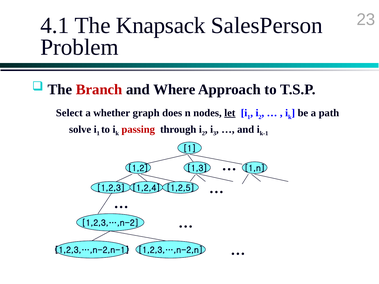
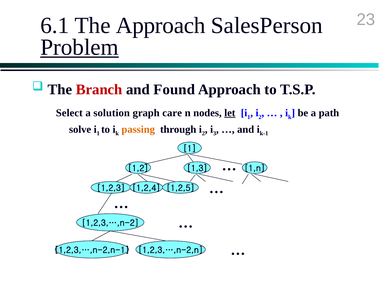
4.1: 4.1 -> 6.1 (55, 26)
The Knapsack: Knapsack -> Approach (161, 26)
Problem underline: none -> present (79, 47)
Where: Where -> Found (174, 90)
whether: whether -> solution (112, 113)
does: does -> care (172, 113)
passing colour: red -> orange (138, 129)
